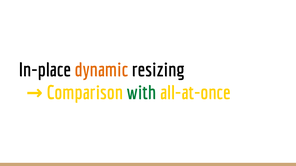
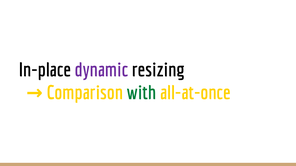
dynamic colour: orange -> purple (101, 70)
